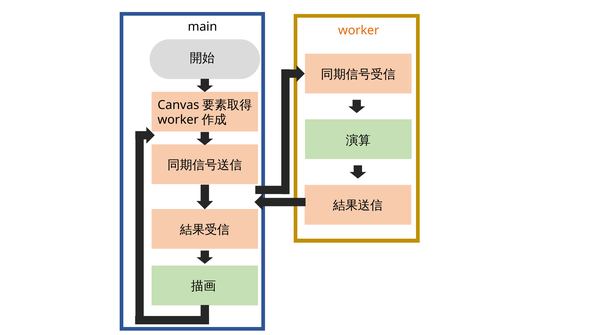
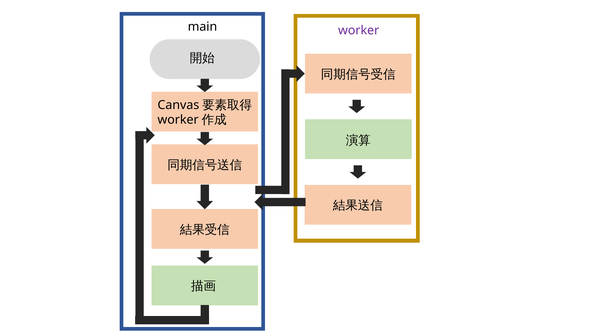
worker colour: orange -> purple (359, 31)
